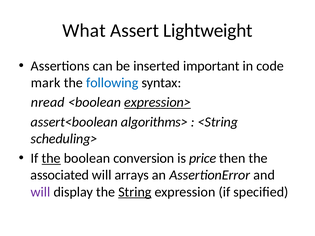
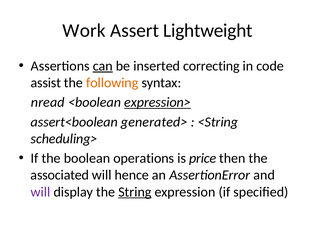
What: What -> Work (84, 30)
can underline: none -> present (103, 66)
important: important -> correcting (211, 66)
mark: mark -> assist (46, 83)
following colour: blue -> orange (112, 83)
algorithms>: algorithms> -> generated> (154, 122)
the underline: present -> none (51, 159)
conversion: conversion -> operations (144, 159)
arrays: arrays -> hence (132, 175)
